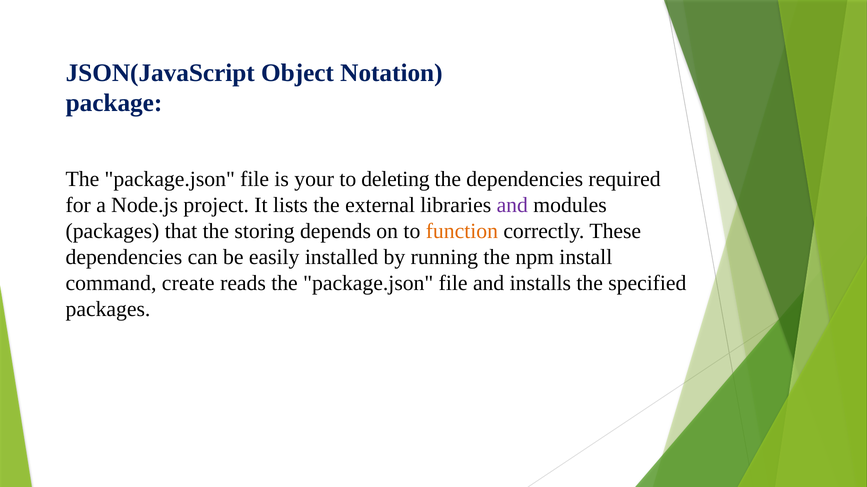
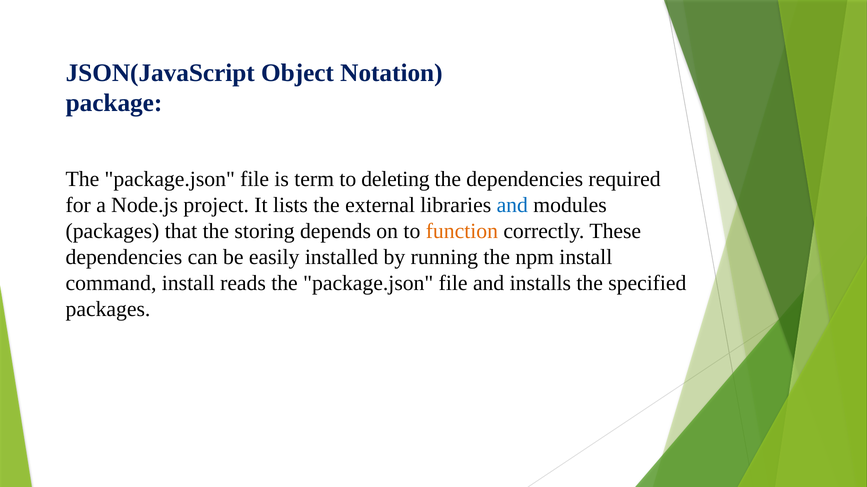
your: your -> term (314, 179)
and colour: purple -> blue (512, 205)
command create: create -> install (188, 284)
